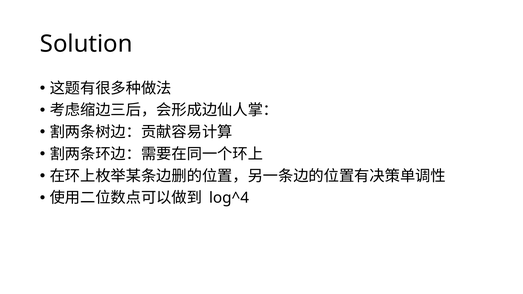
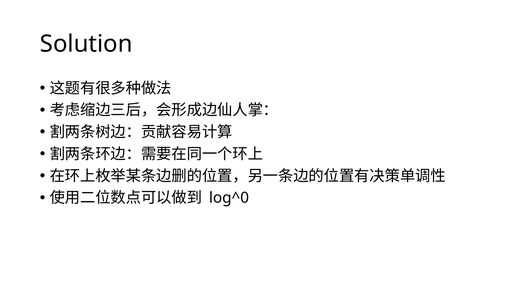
log^4: log^4 -> log^0 (229, 198)
